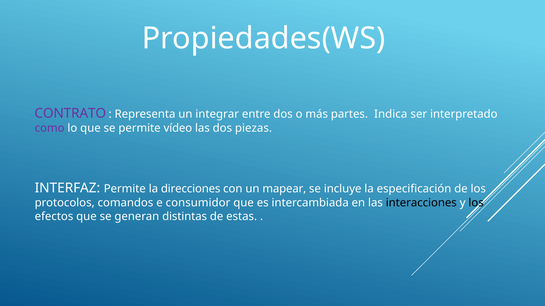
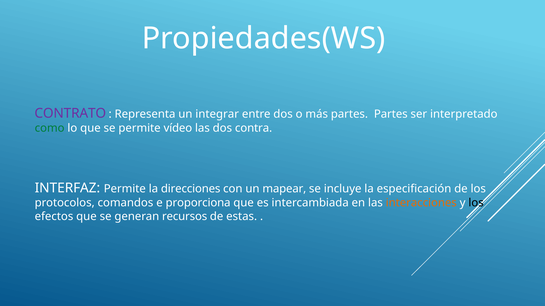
partes Indica: Indica -> Partes (391, 114)
como colour: purple -> green (50, 128)
piezas: piezas -> contra (254, 128)
consumidor: consumidor -> proporciona (198, 203)
interacciones colour: black -> orange (421, 203)
distintas: distintas -> recursos (185, 217)
